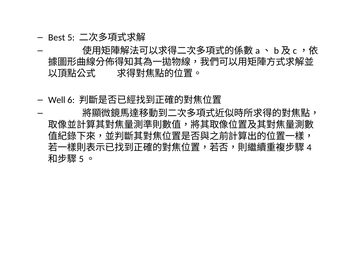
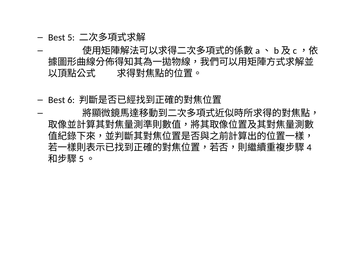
Well: Well -> Best (57, 100)
